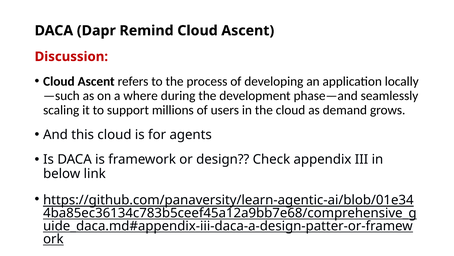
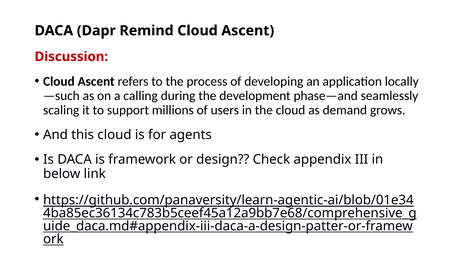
where: where -> calling (141, 95)
